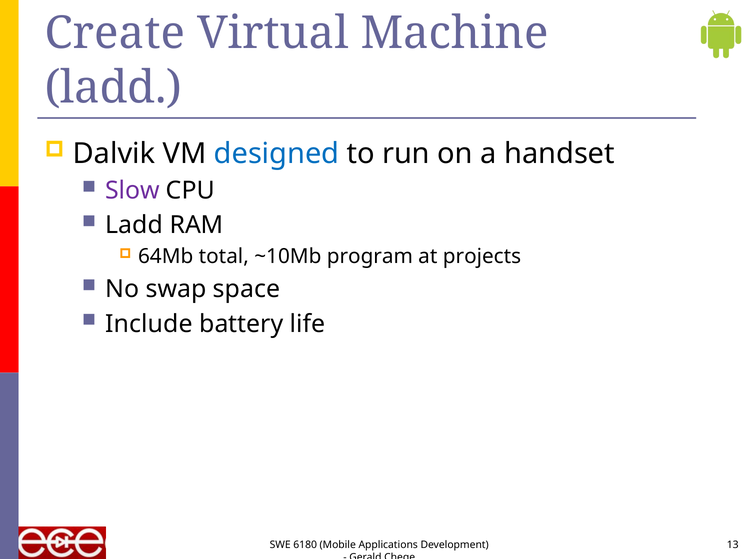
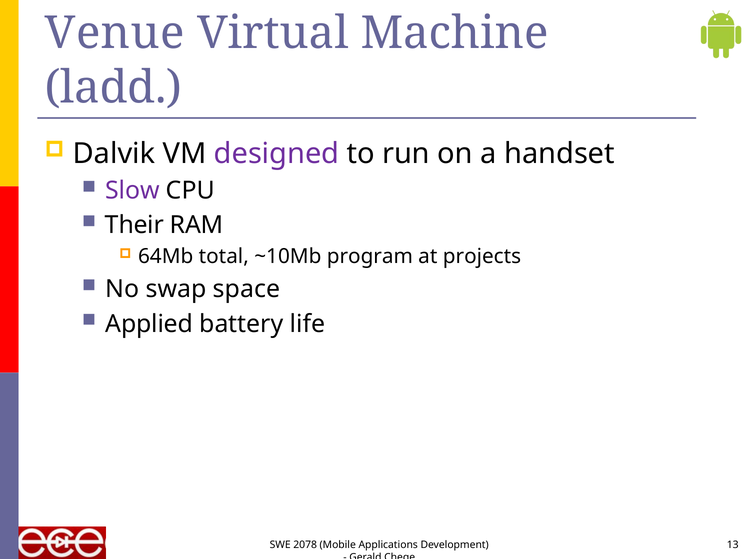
Create: Create -> Venue (115, 33)
designed colour: blue -> purple (277, 154)
Ladd: Ladd -> Their (134, 225)
Include: Include -> Applied (149, 324)
6180: 6180 -> 2078 (305, 545)
